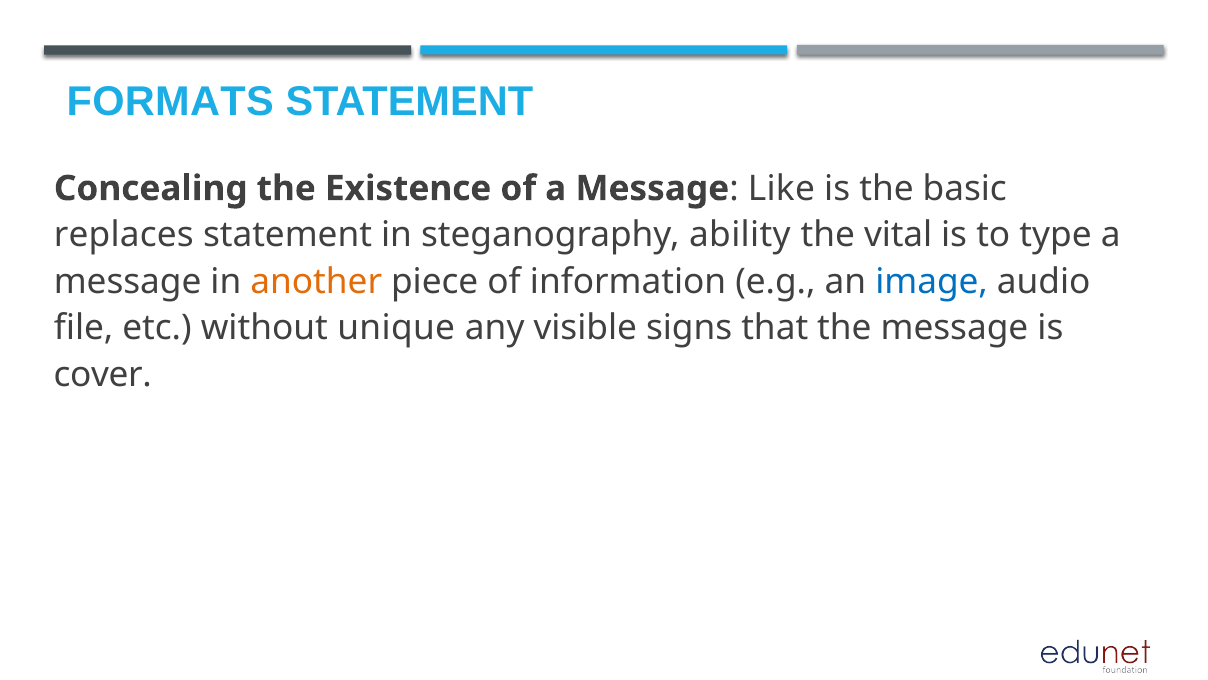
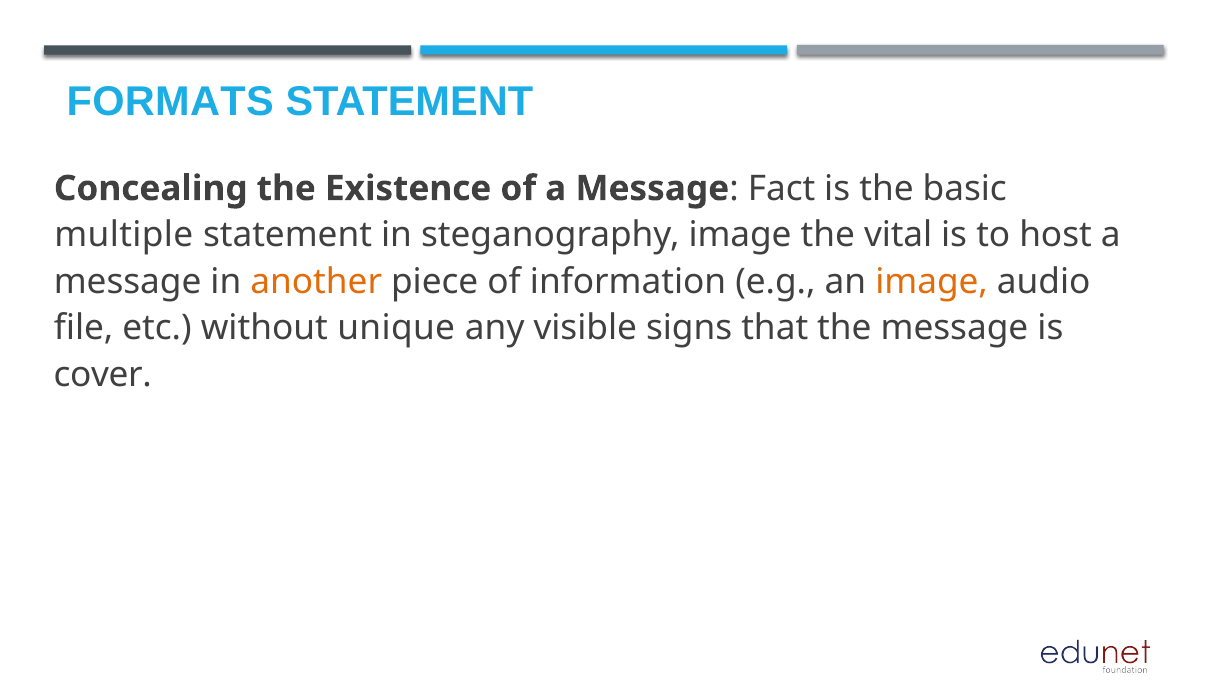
Like: Like -> Fact (782, 188)
replaces: replaces -> multiple (124, 235)
steganography ability: ability -> image (740, 235)
type: type -> host (1056, 235)
image colour: blue -> orange (932, 281)
